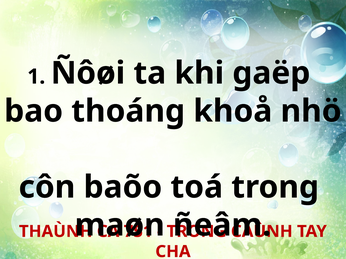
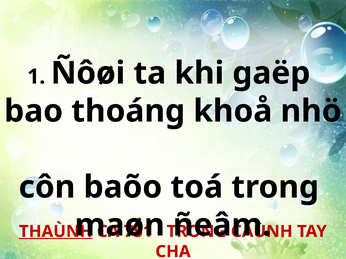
THAÙNH underline: none -> present (56, 232)
